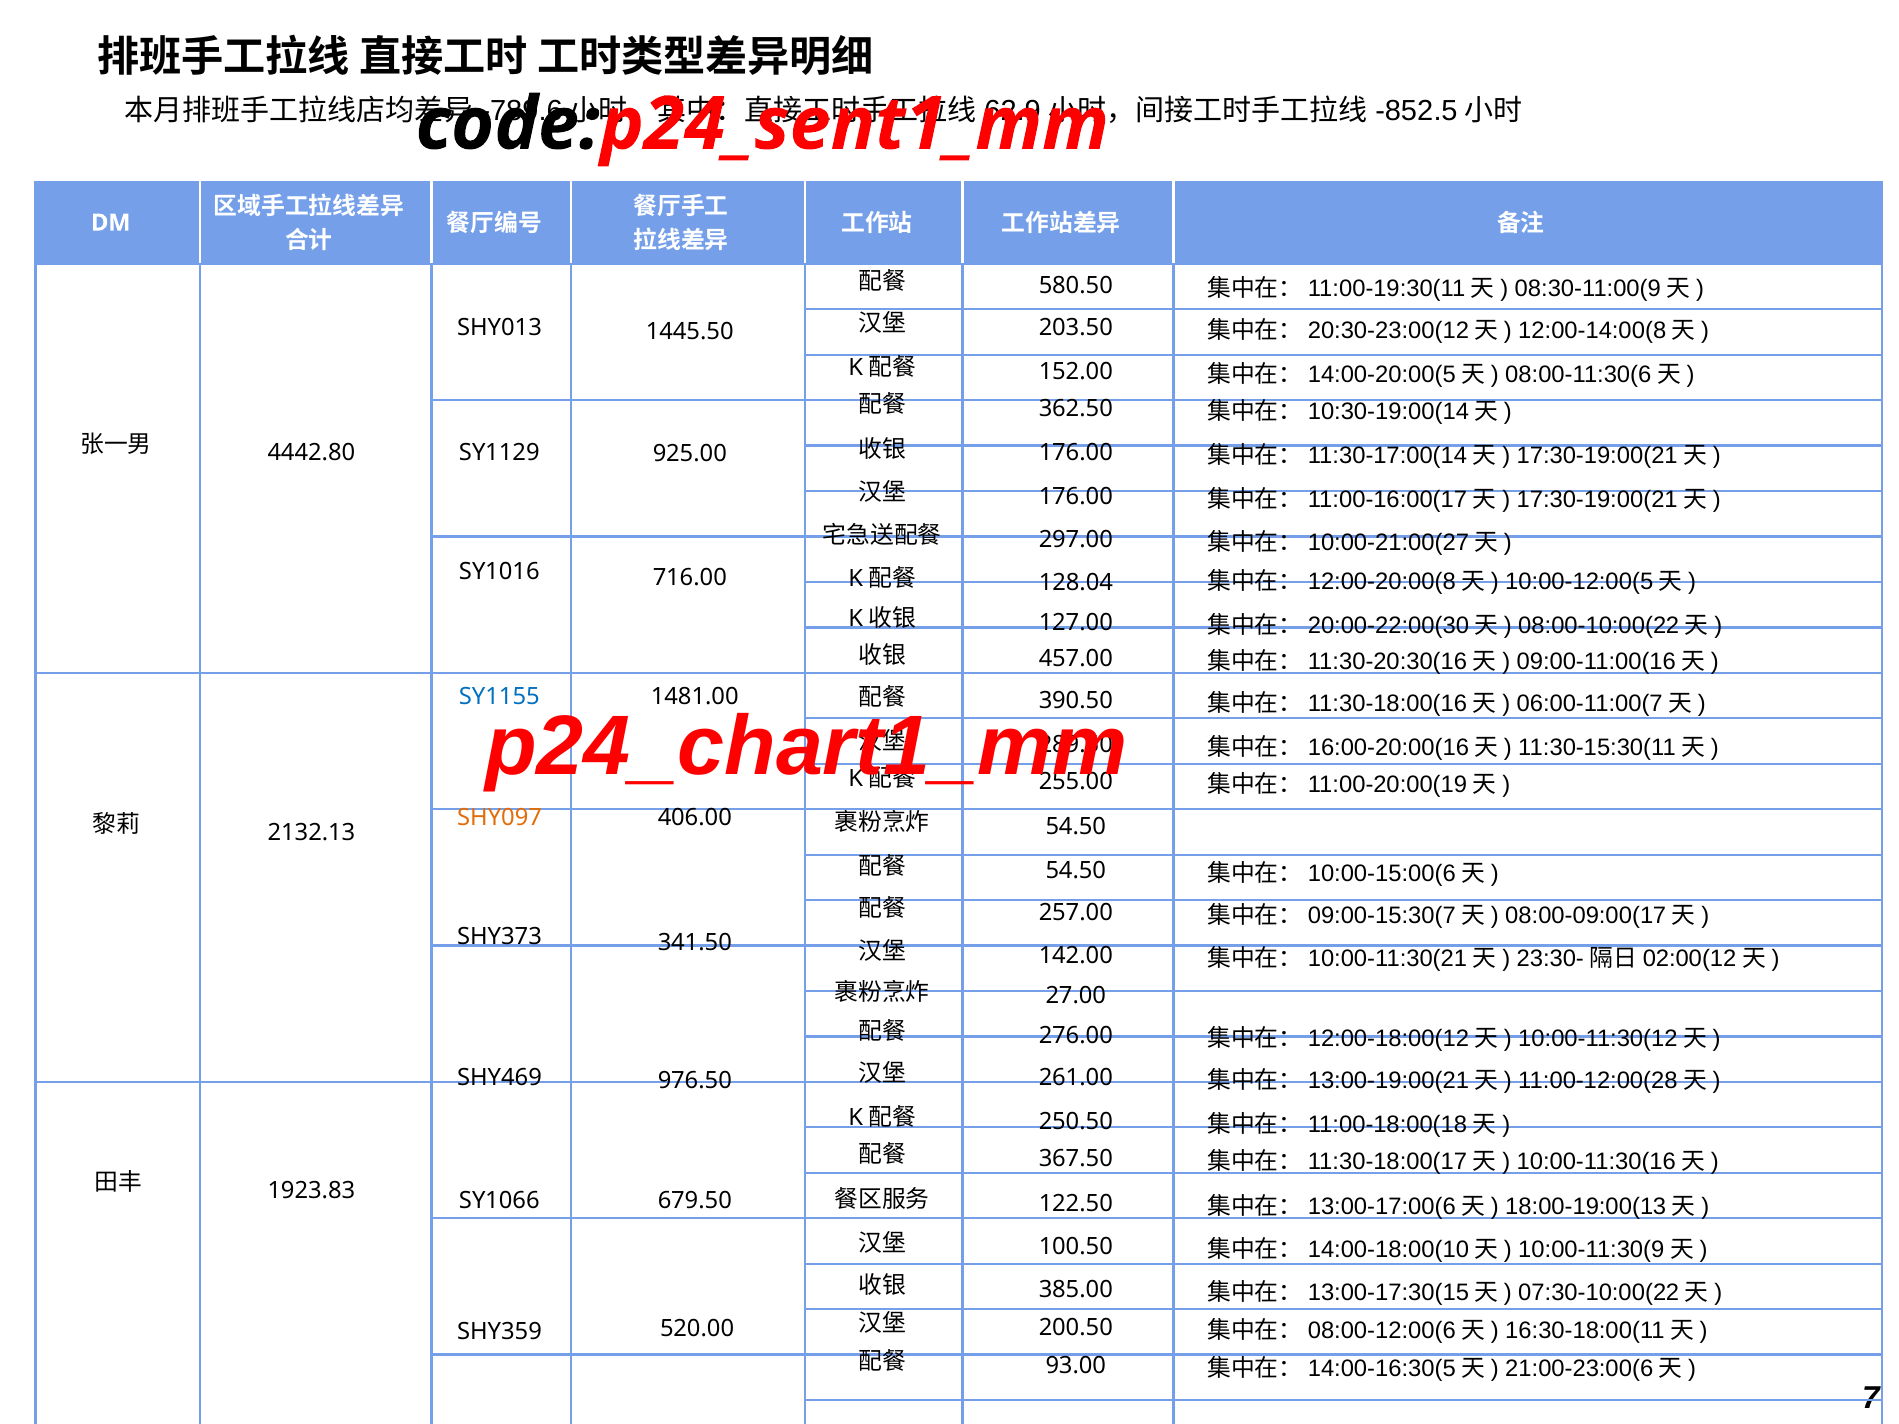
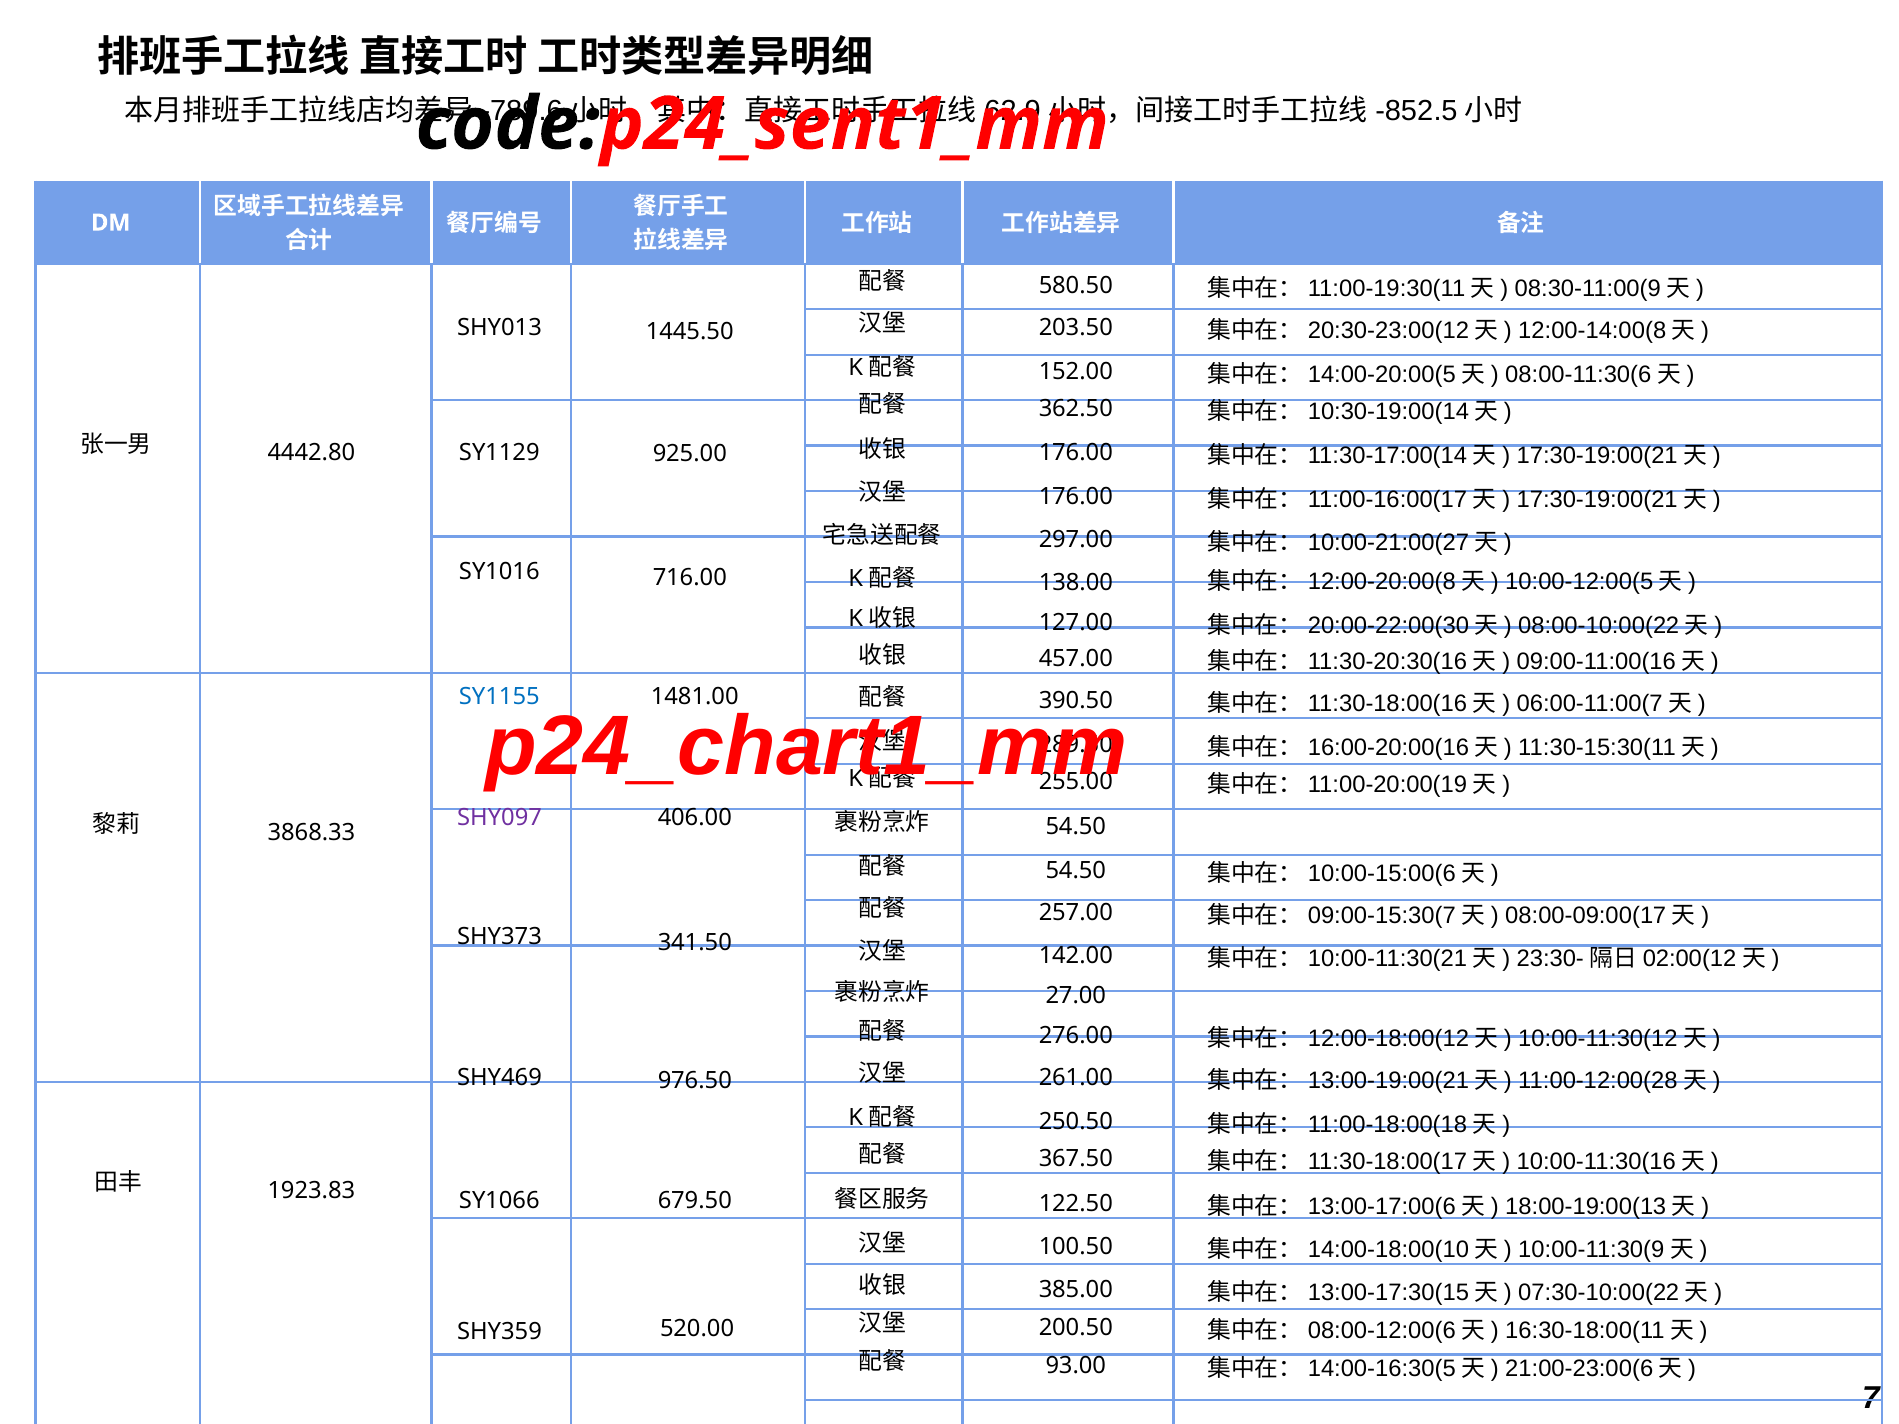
128.04: 128.04 -> 138.00 (1076, 582)
SHY097 colour: orange -> purple (500, 818)
2132.13: 2132.13 -> 3868.33 (311, 833)
